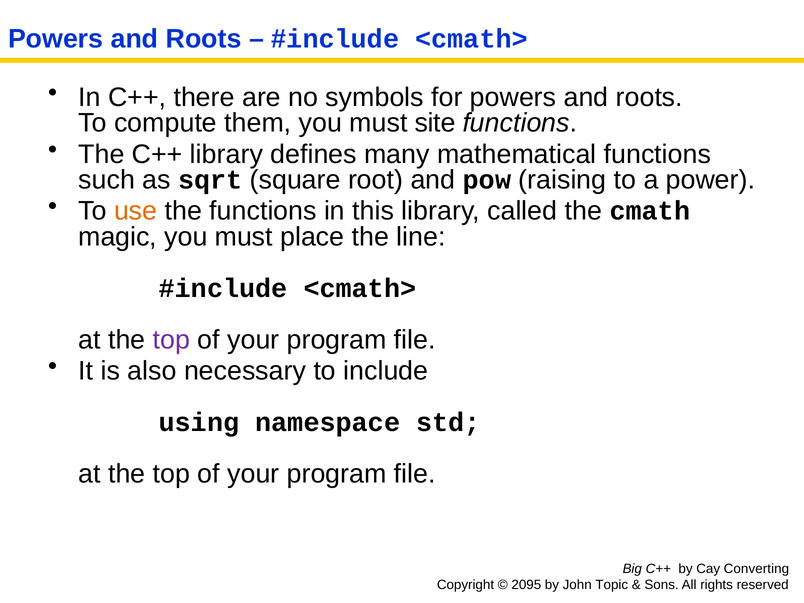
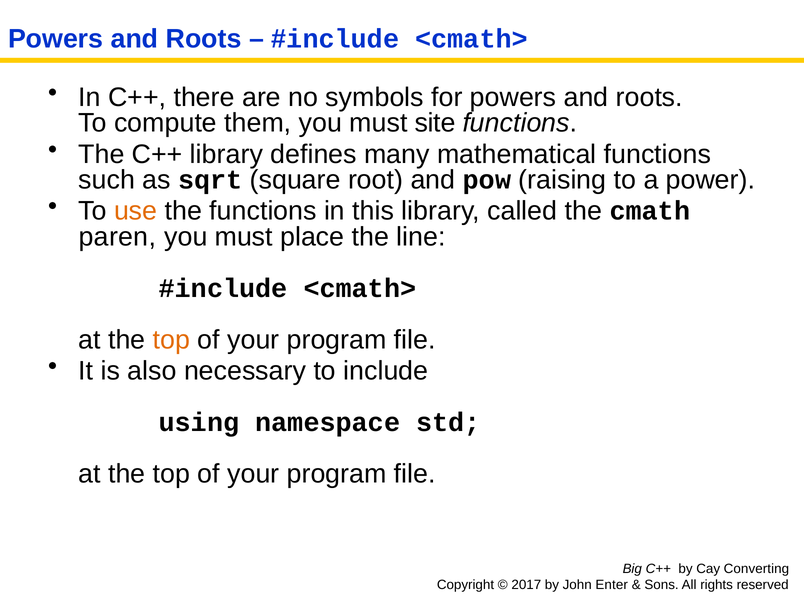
magic: magic -> paren (117, 237)
top colour: purple -> orange (171, 340)
2095: 2095 -> 2017 (526, 585)
Topic: Topic -> Enter (612, 585)
